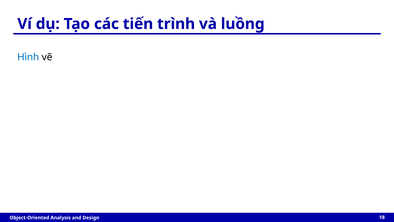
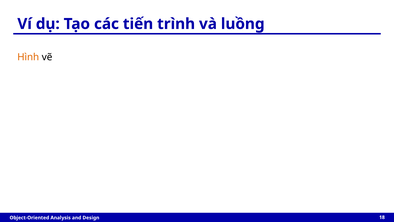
Hình colour: blue -> orange (28, 57)
